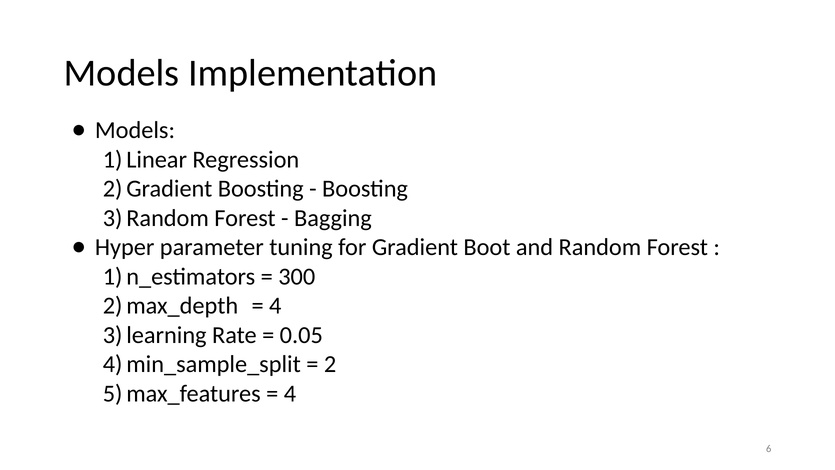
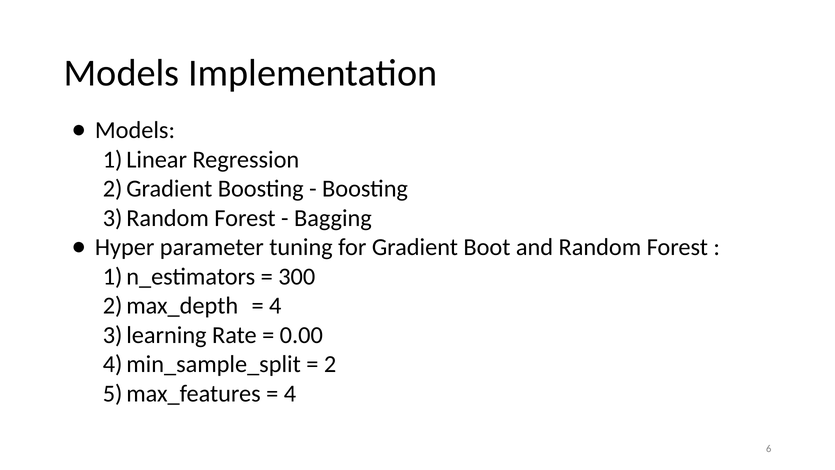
0.05: 0.05 -> 0.00 (301, 335)
